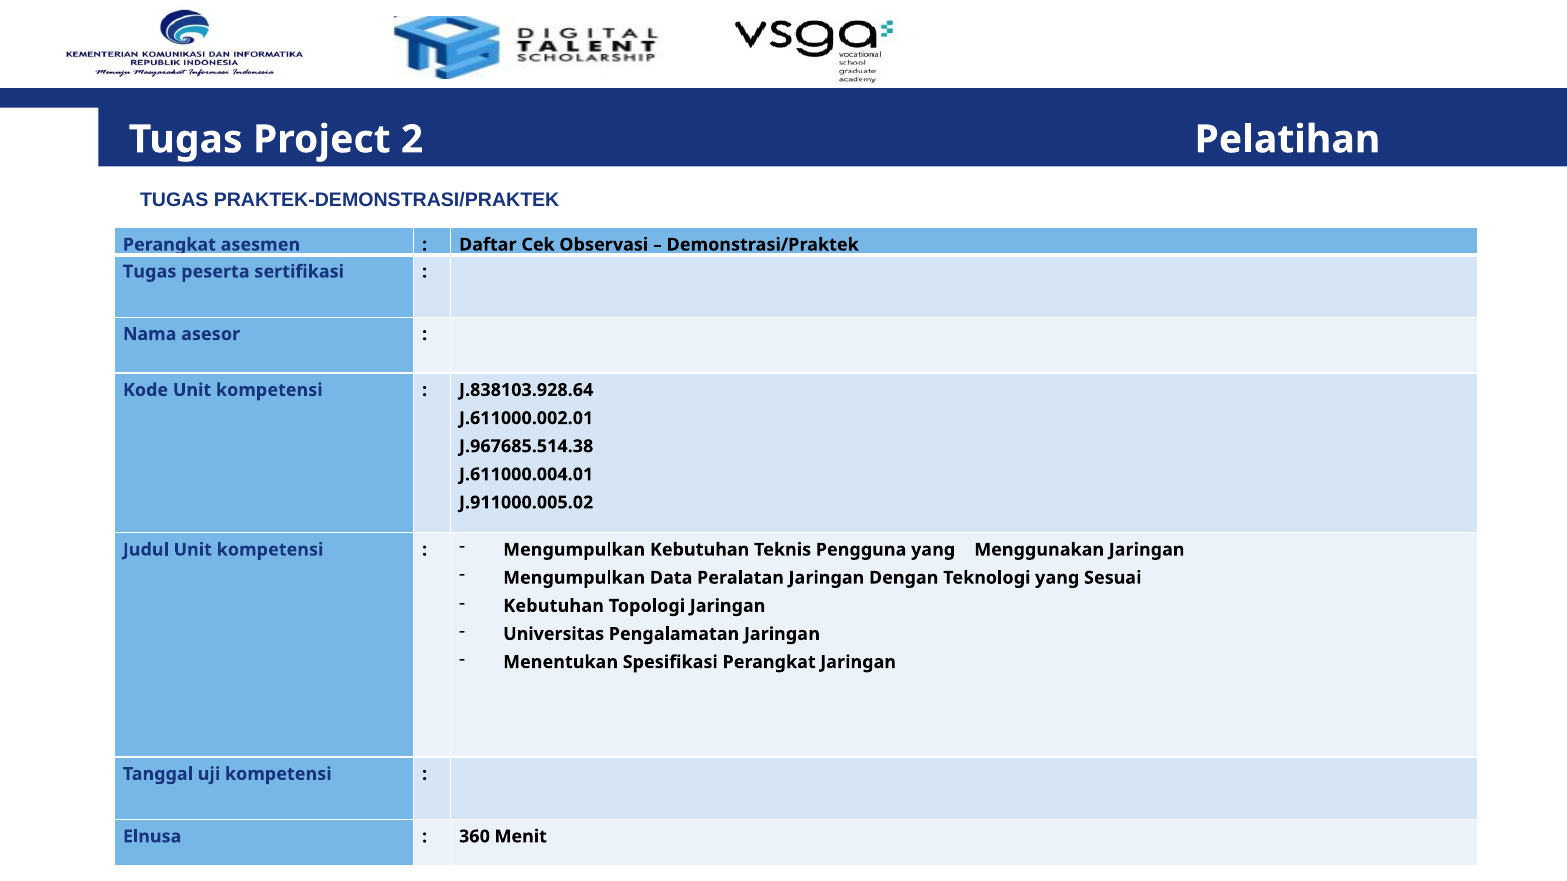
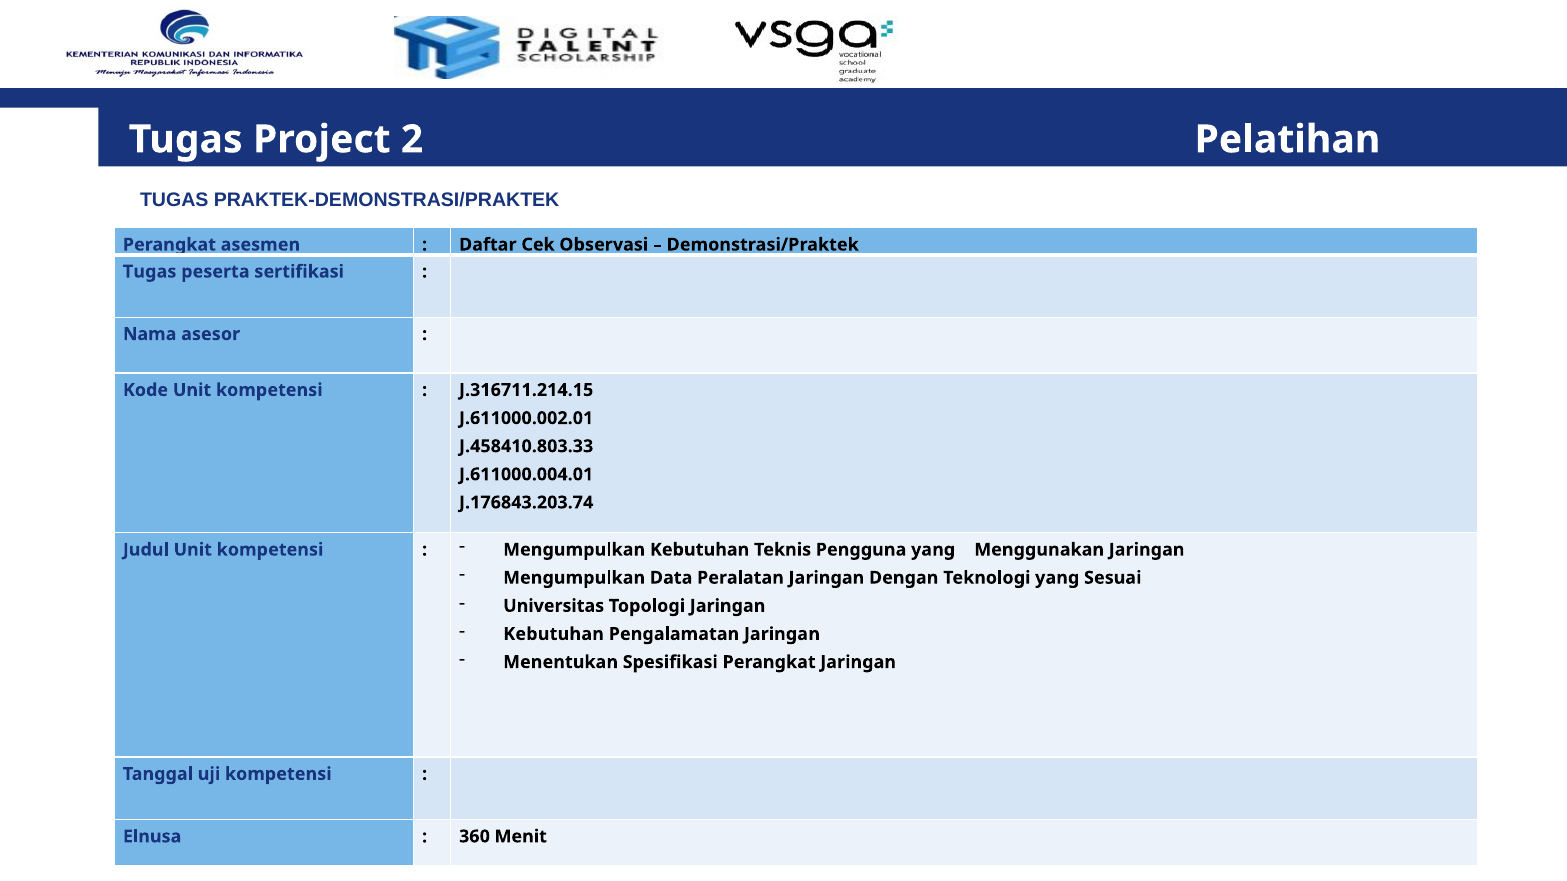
J.838103.928.64: J.838103.928.64 -> J.316711.214.15 (526, 390)
J.967685.514.38: J.967685.514.38 -> J.458410.803.33 (526, 446)
J.911000.005.02: J.911000.005.02 -> J.176843.203.74 (526, 503)
Kebutuhan: Kebutuhan -> Universitas (554, 606)
Universitas: Universitas -> Kebutuhan (554, 634)
